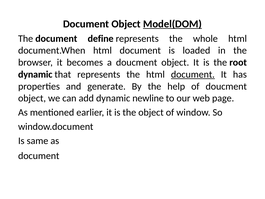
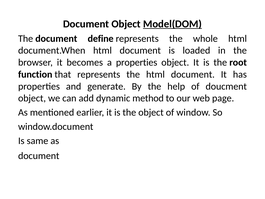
a doucment: doucment -> properties (137, 62)
dynamic: dynamic -> function (35, 74)
document underline: present -> none (193, 74)
newline: newline -> method (148, 98)
